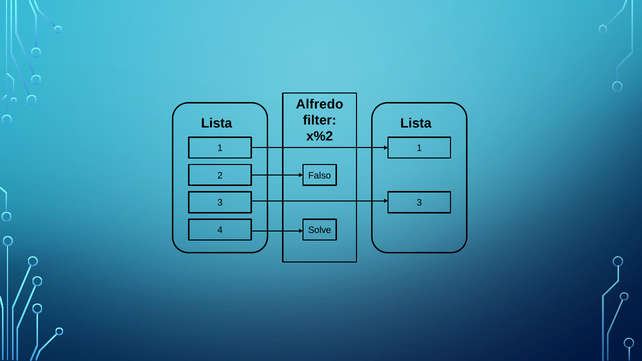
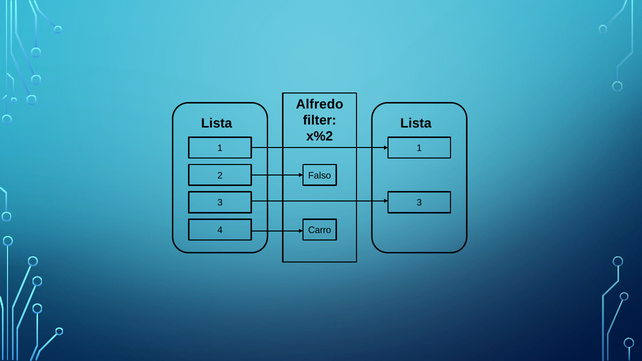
Solve: Solve -> Carro (320, 230)
